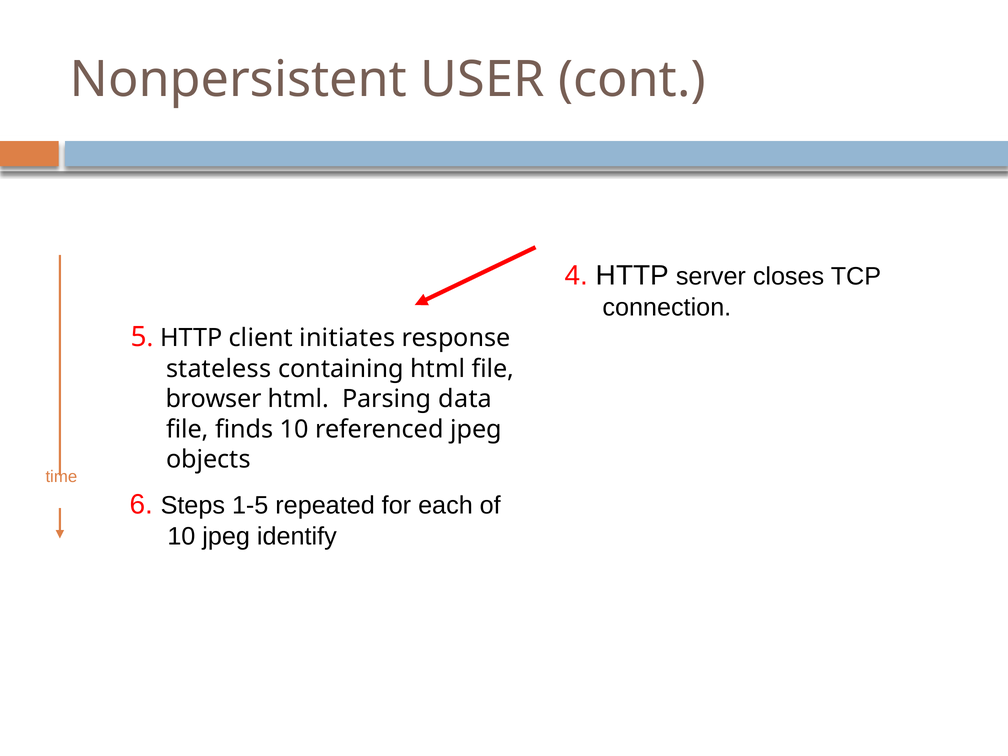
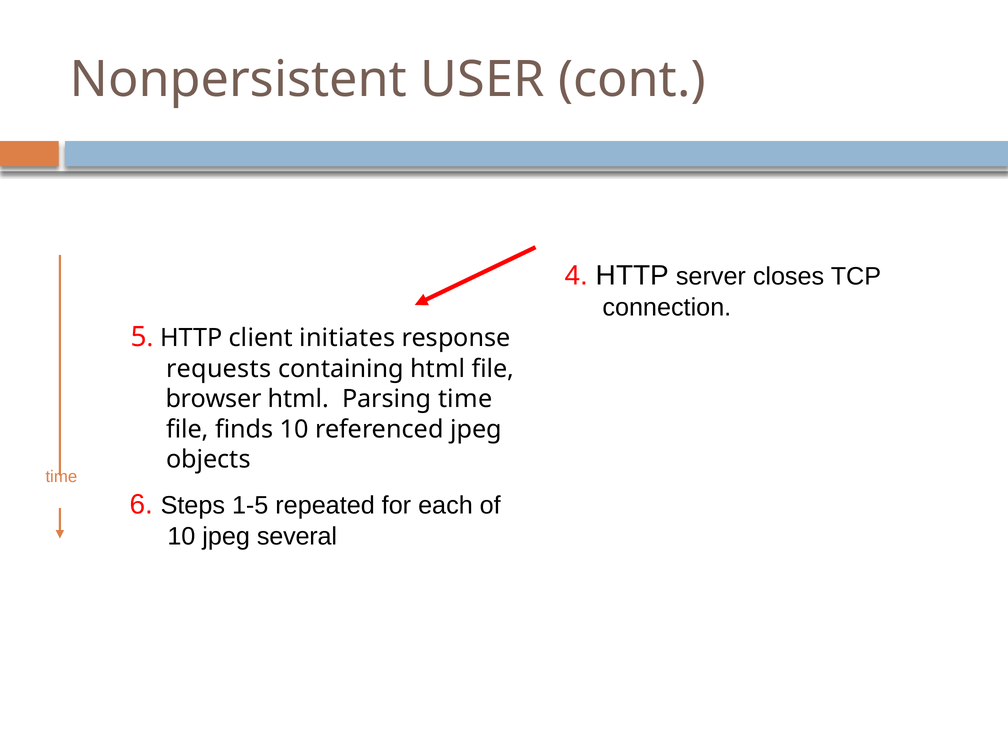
stateless: stateless -> requests (219, 369)
Parsing data: data -> time (465, 399)
identify: identify -> several (297, 536)
